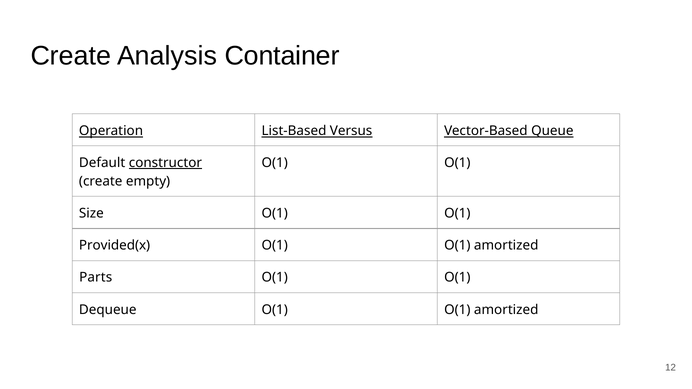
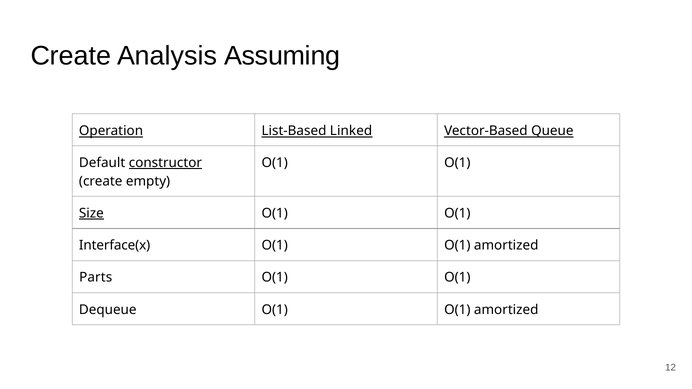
Container: Container -> Assuming (282, 56)
Versus: Versus -> Linked (351, 131)
Size underline: none -> present (91, 213)
Provided(x: Provided(x -> Interface(x (115, 246)
